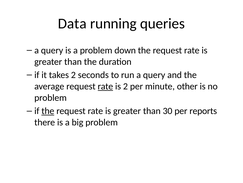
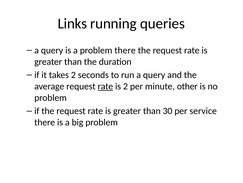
Data: Data -> Links (72, 24)
problem down: down -> there (125, 50)
the underline: present -> none (48, 111)
reports: reports -> service (203, 111)
